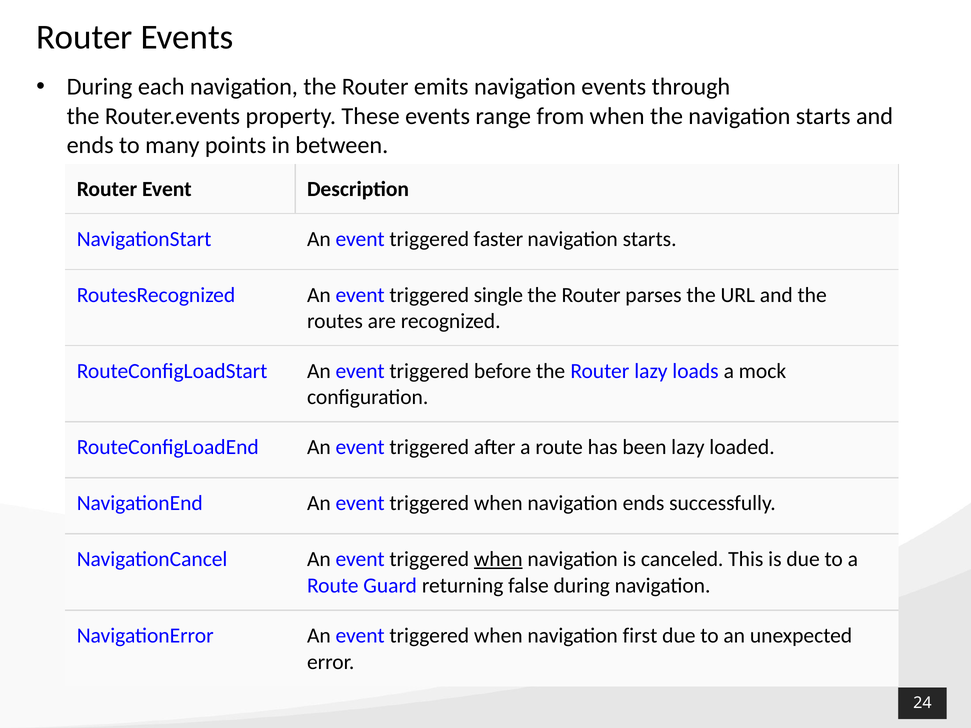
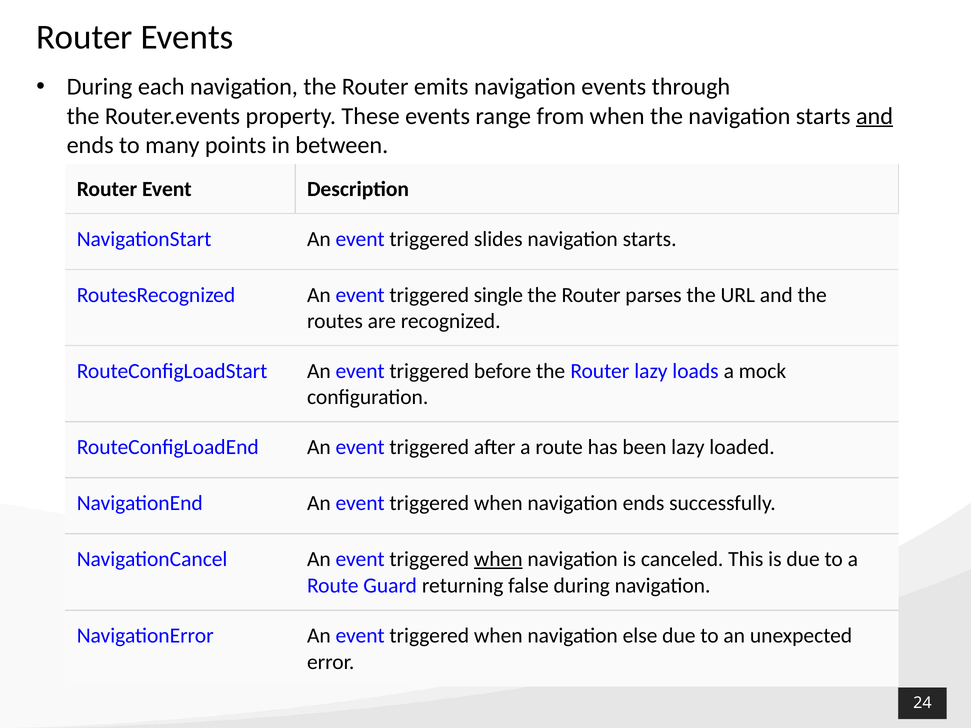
and underline: none -> present (875, 116)
faster: faster -> slides (498, 239)
first: first -> else (640, 636)
